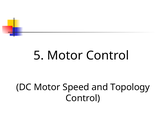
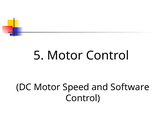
Topology: Topology -> Software (130, 88)
